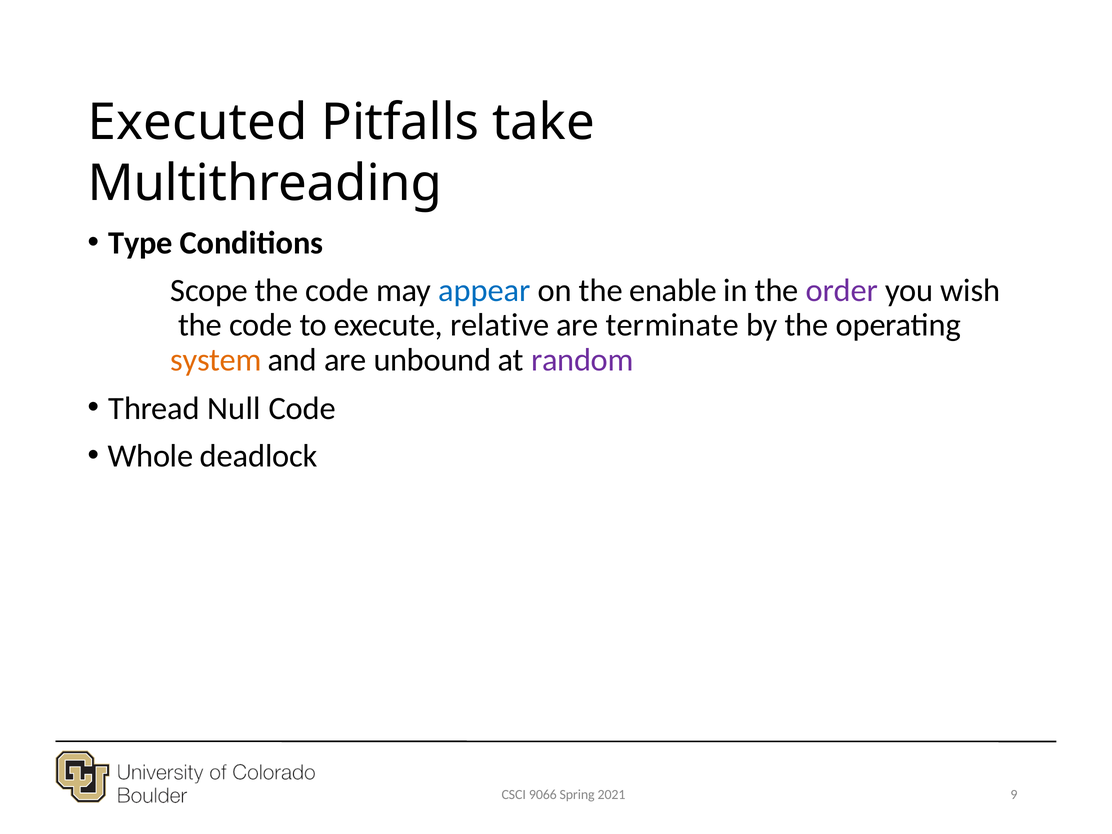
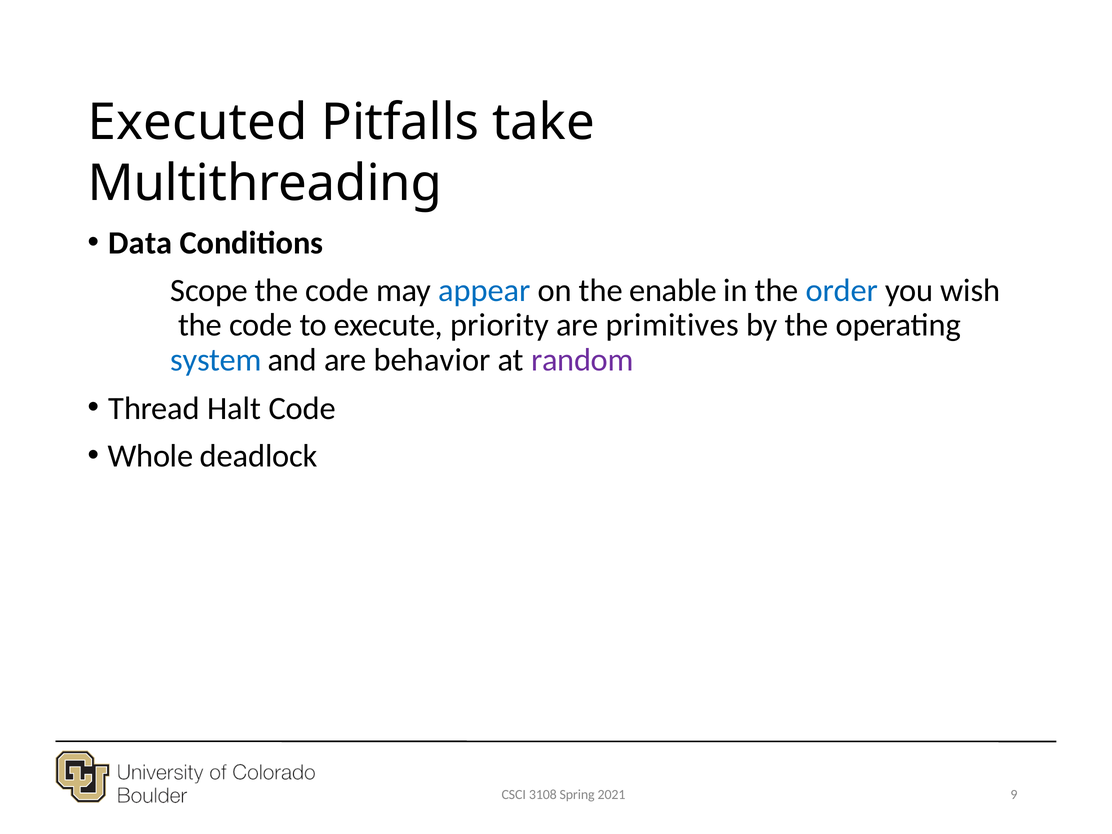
Type: Type -> Data (140, 243)
order colour: purple -> blue (842, 291)
relative: relative -> priority (499, 325)
terminate: terminate -> primitives (672, 325)
system colour: orange -> blue (216, 360)
unbound: unbound -> behavior (432, 360)
Null: Null -> Halt (234, 408)
9066: 9066 -> 3108 (543, 795)
